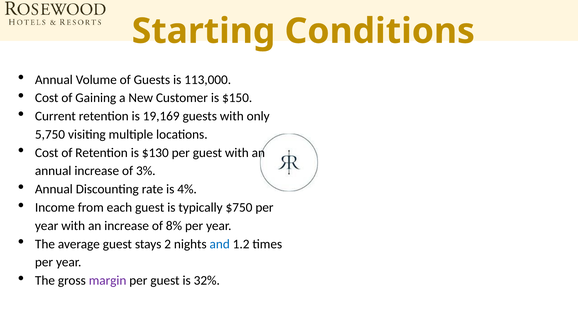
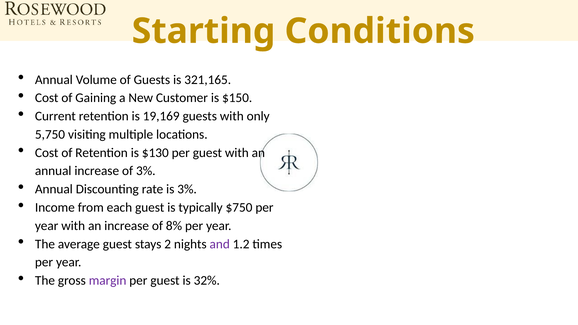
113,000: 113,000 -> 321,165 (208, 80)
is 4%: 4% -> 3% (187, 189)
and colour: blue -> purple (220, 244)
